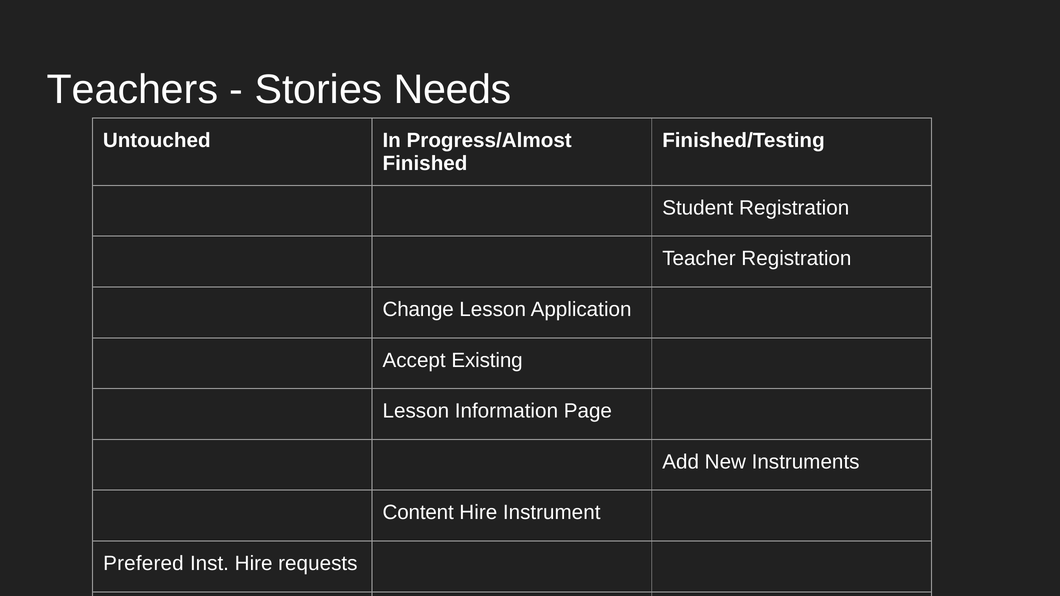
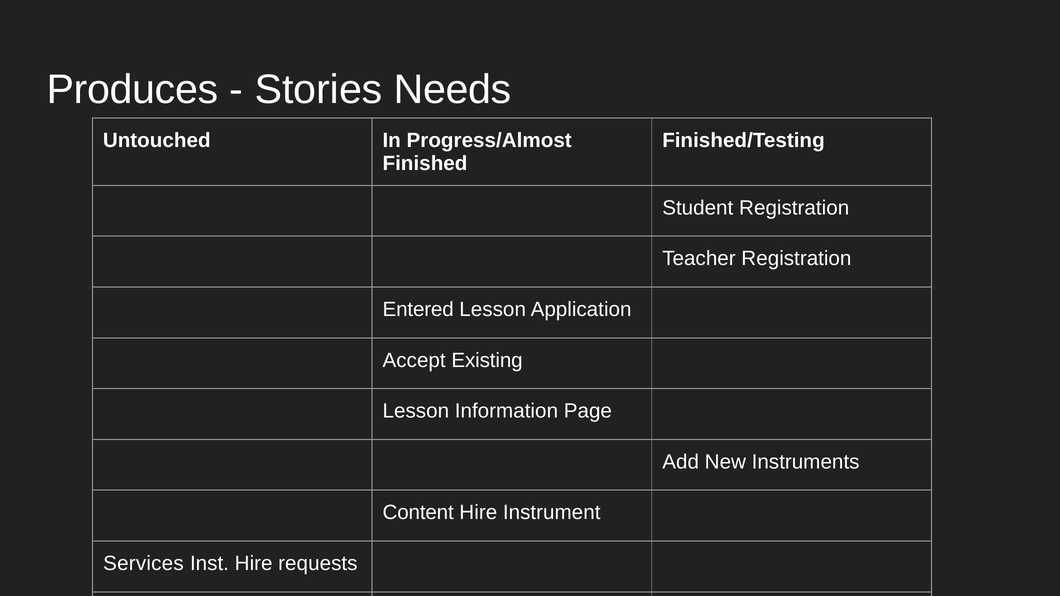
Teachers: Teachers -> Produces (133, 90)
Change: Change -> Entered (418, 310)
Prefered: Prefered -> Services (143, 564)
